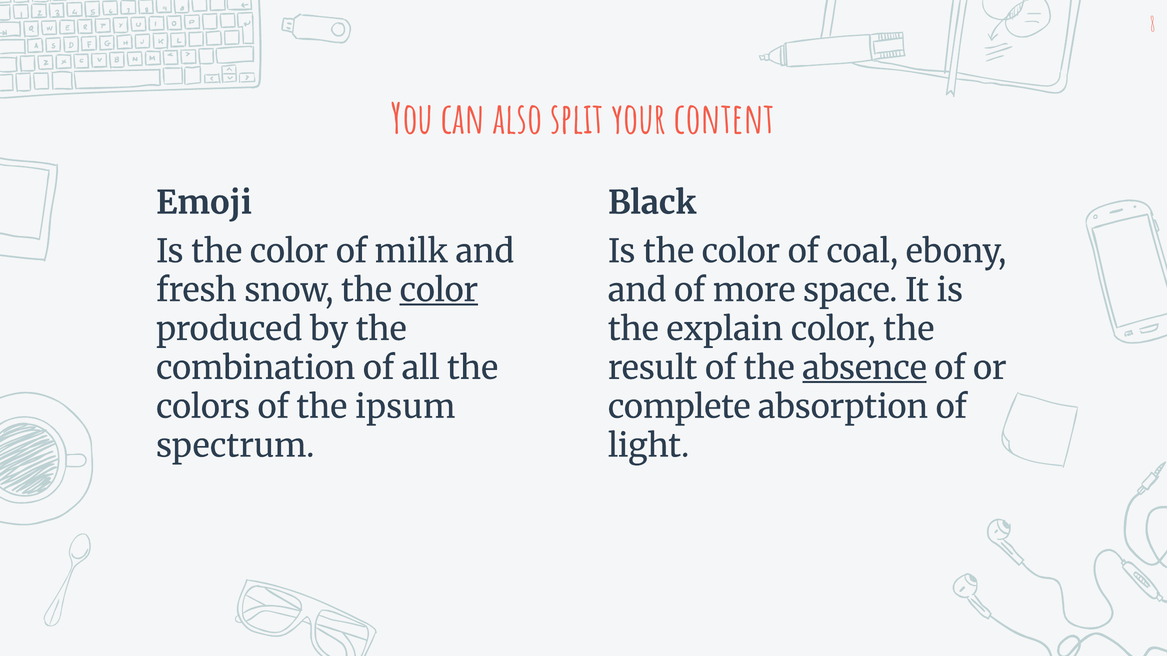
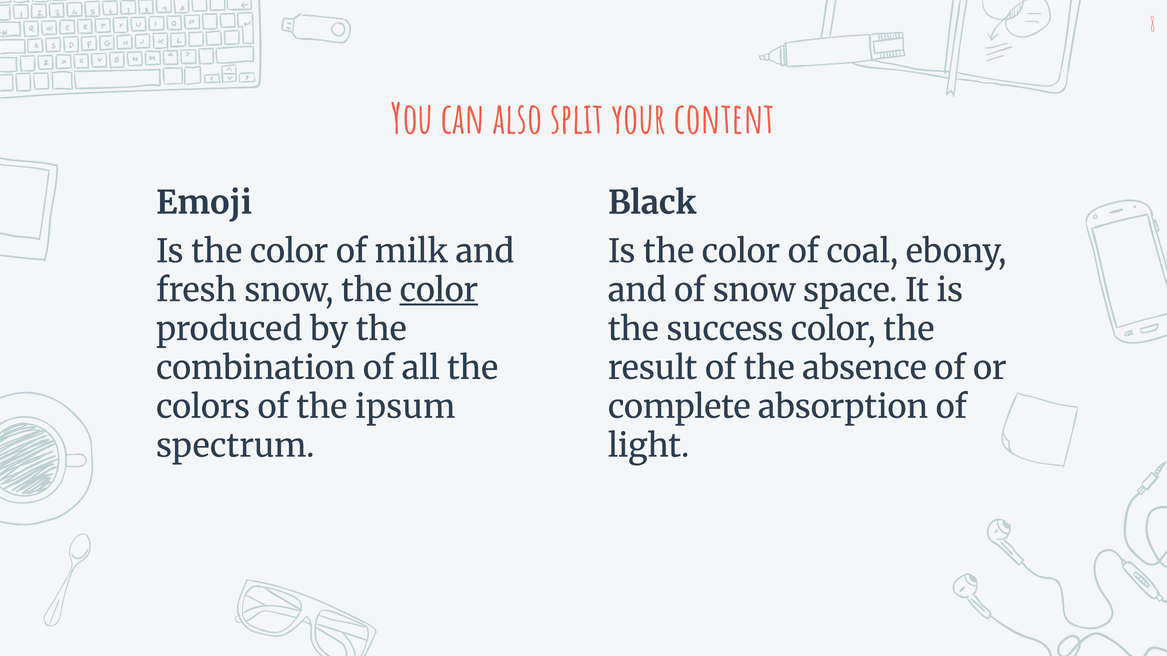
of more: more -> snow (754, 291)
explain: explain -> success (725, 330)
absence underline: present -> none (865, 369)
